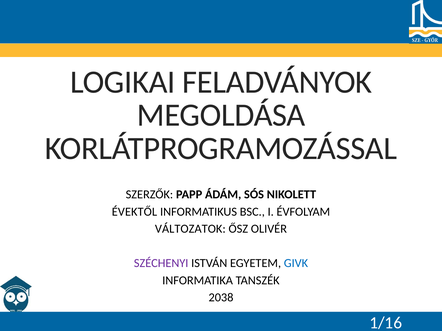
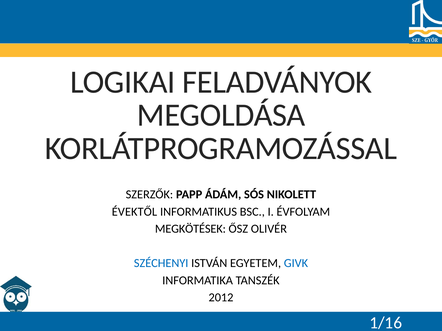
VÁLTOZATOK: VÁLTOZATOK -> MEGKÖTÉSEK (190, 229)
SZÉCHENYI colour: purple -> blue (161, 264)
2038: 2038 -> 2012 (221, 298)
